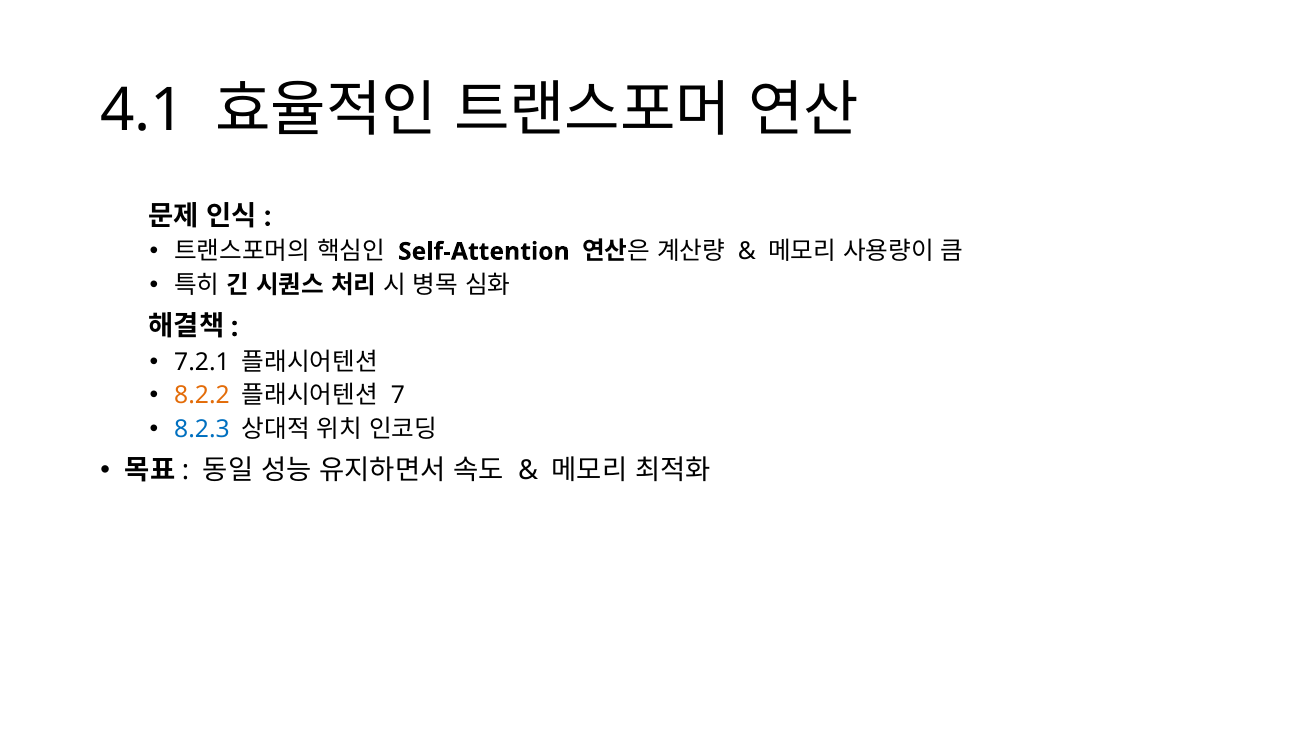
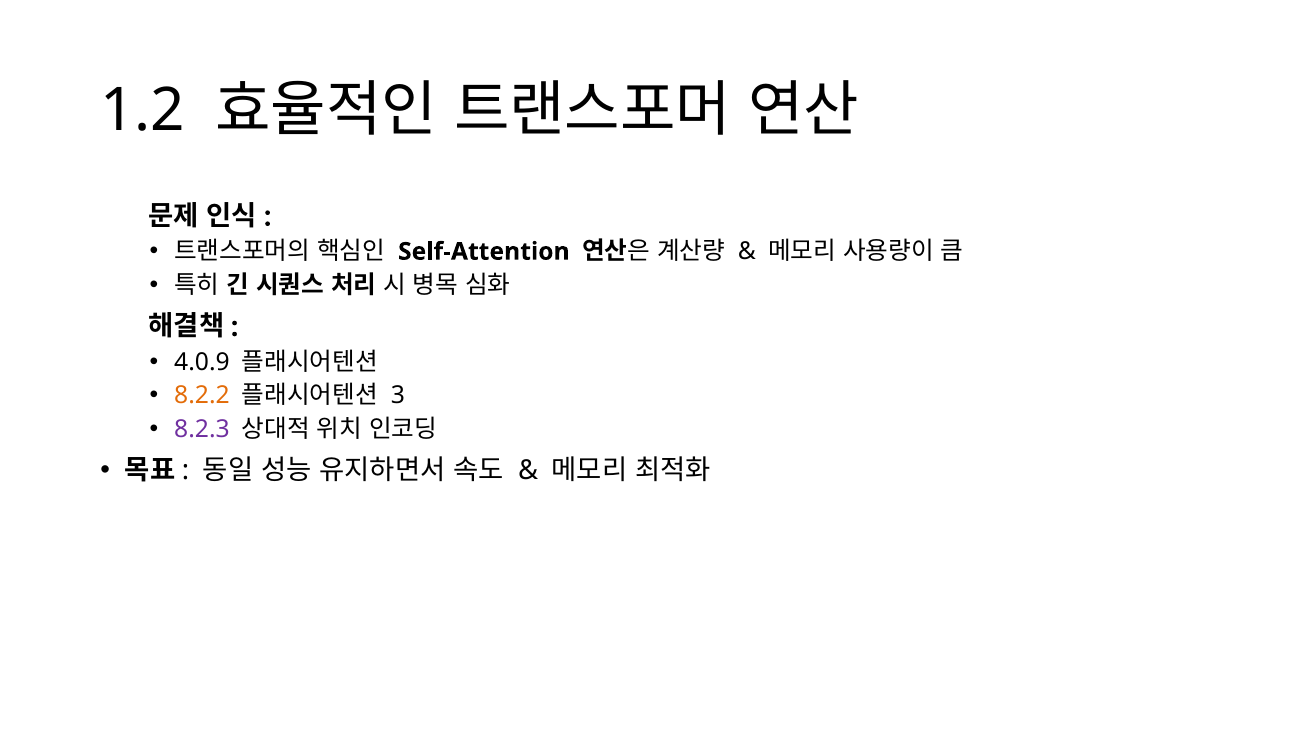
4.1: 4.1 -> 1.2 (143, 110)
7.2.1: 7.2.1 -> 4.0.9 (202, 362)
7: 7 -> 3 (398, 395)
8.2.3 colour: blue -> purple (202, 429)
